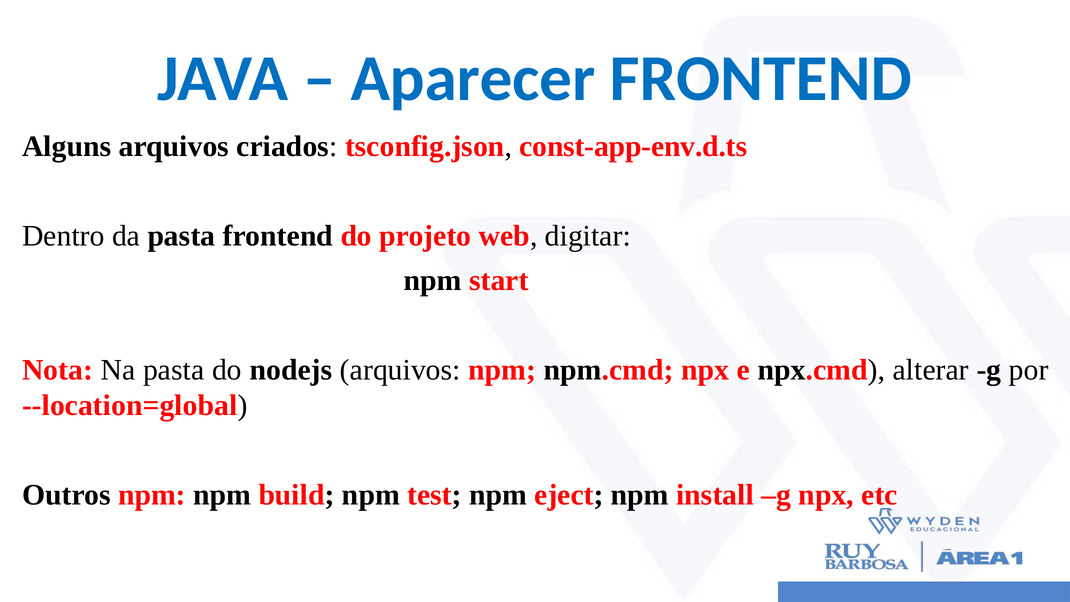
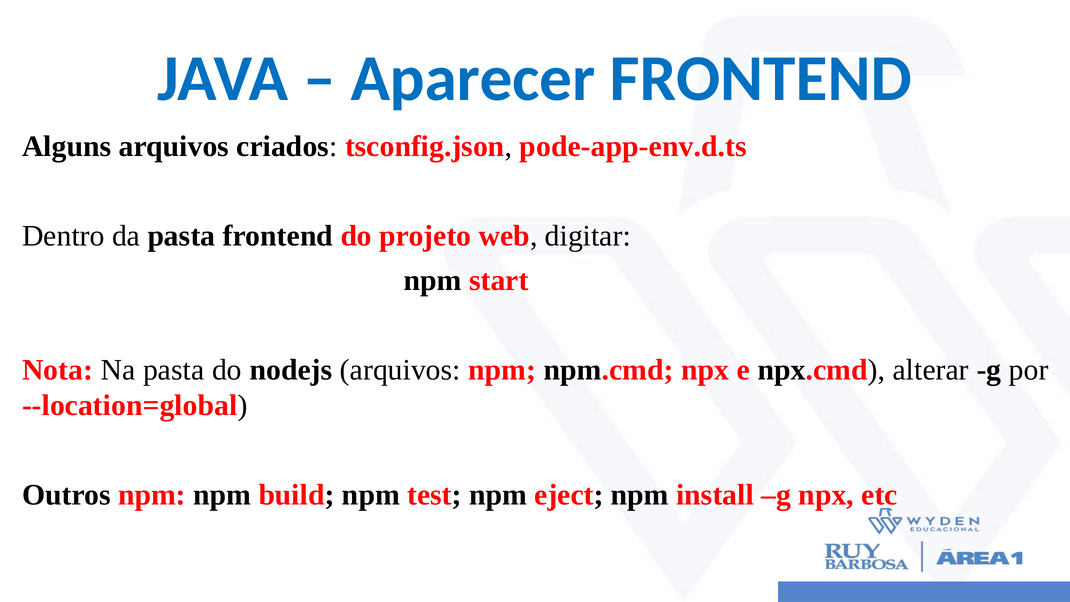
const-app-env.d.ts: const-app-env.d.ts -> pode-app-env.d.ts (633, 147)
